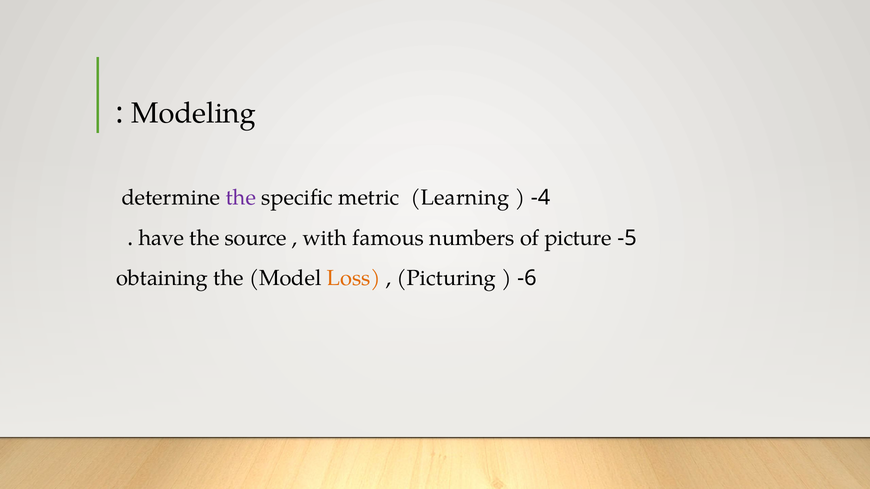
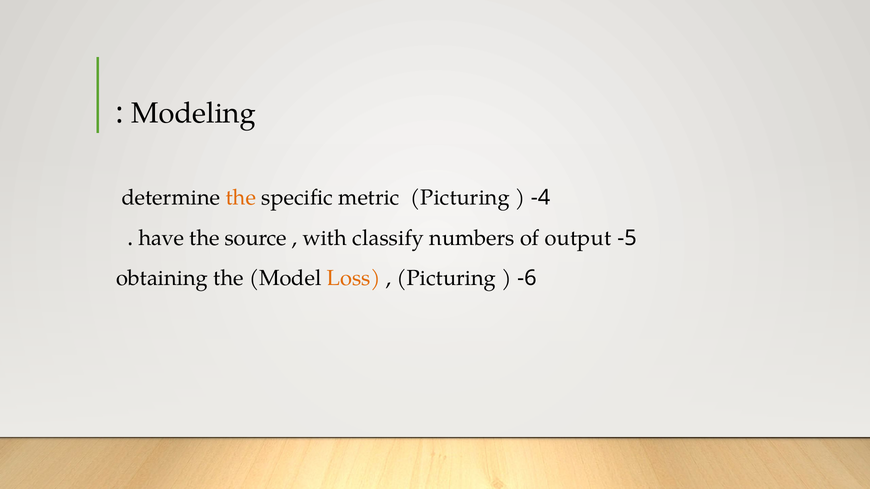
the colour: purple -> orange (241, 198)
metric Learning: Learning -> Picturing (460, 198)
famous: famous -> classify (388, 238)
picture: picture -> output (578, 238)
